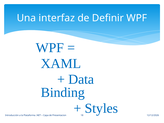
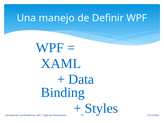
interfaz: interfaz -> manejo (57, 18)
